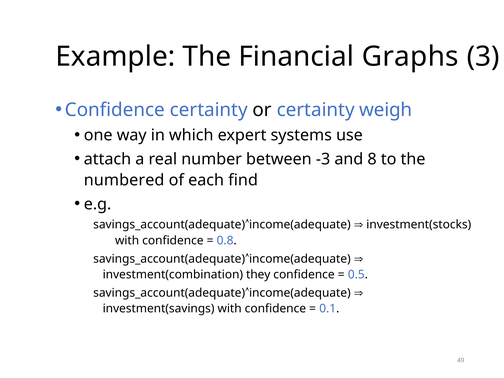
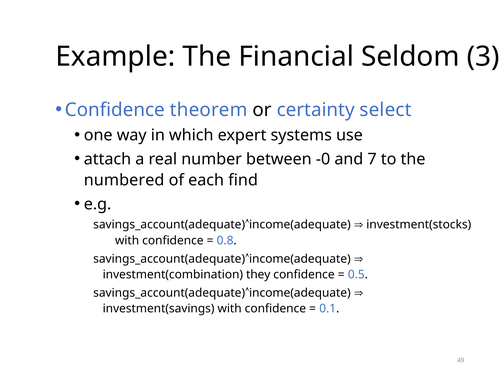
Graphs: Graphs -> Seldom (410, 57)
Confidence certainty: certainty -> theorem (209, 110)
weigh: weigh -> select (386, 110)
-3: -3 -> -0 (323, 159)
8: 8 -> 7 (372, 159)
